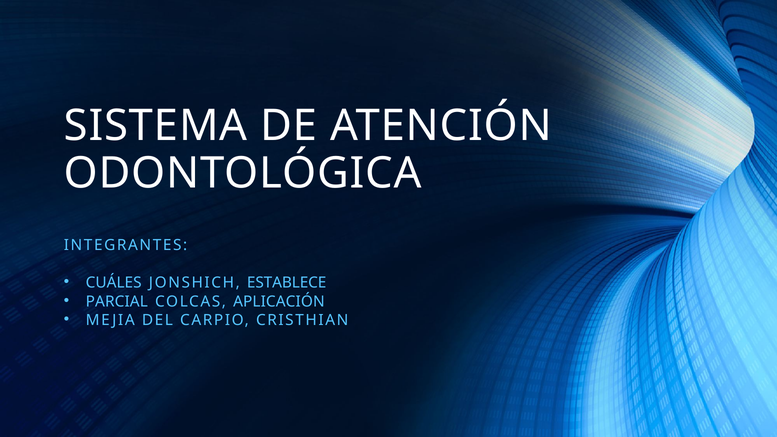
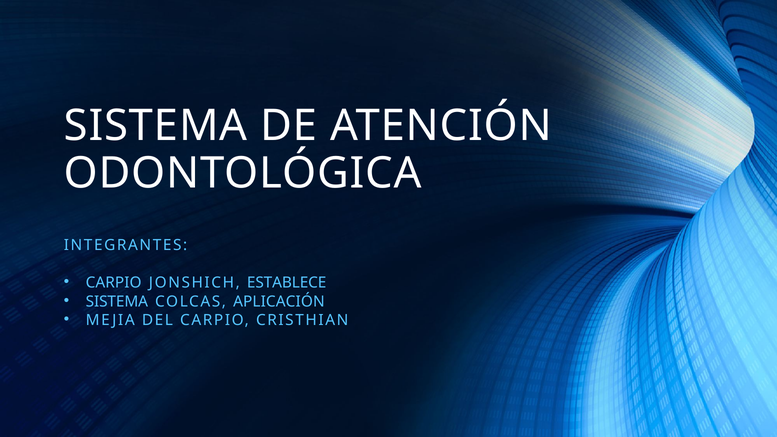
CUÁLES: CUÁLES -> CARPIO (114, 283)
PARCIAL: PARCIAL -> SISTEMA (117, 302)
